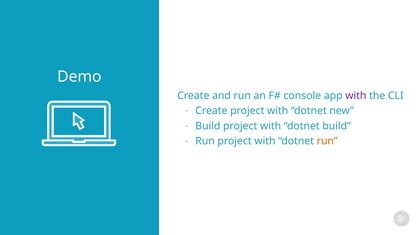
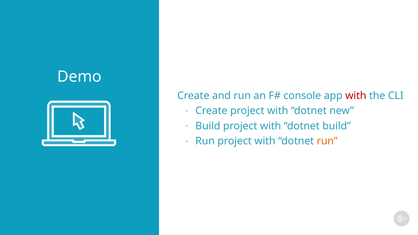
with colour: purple -> red (356, 96)
